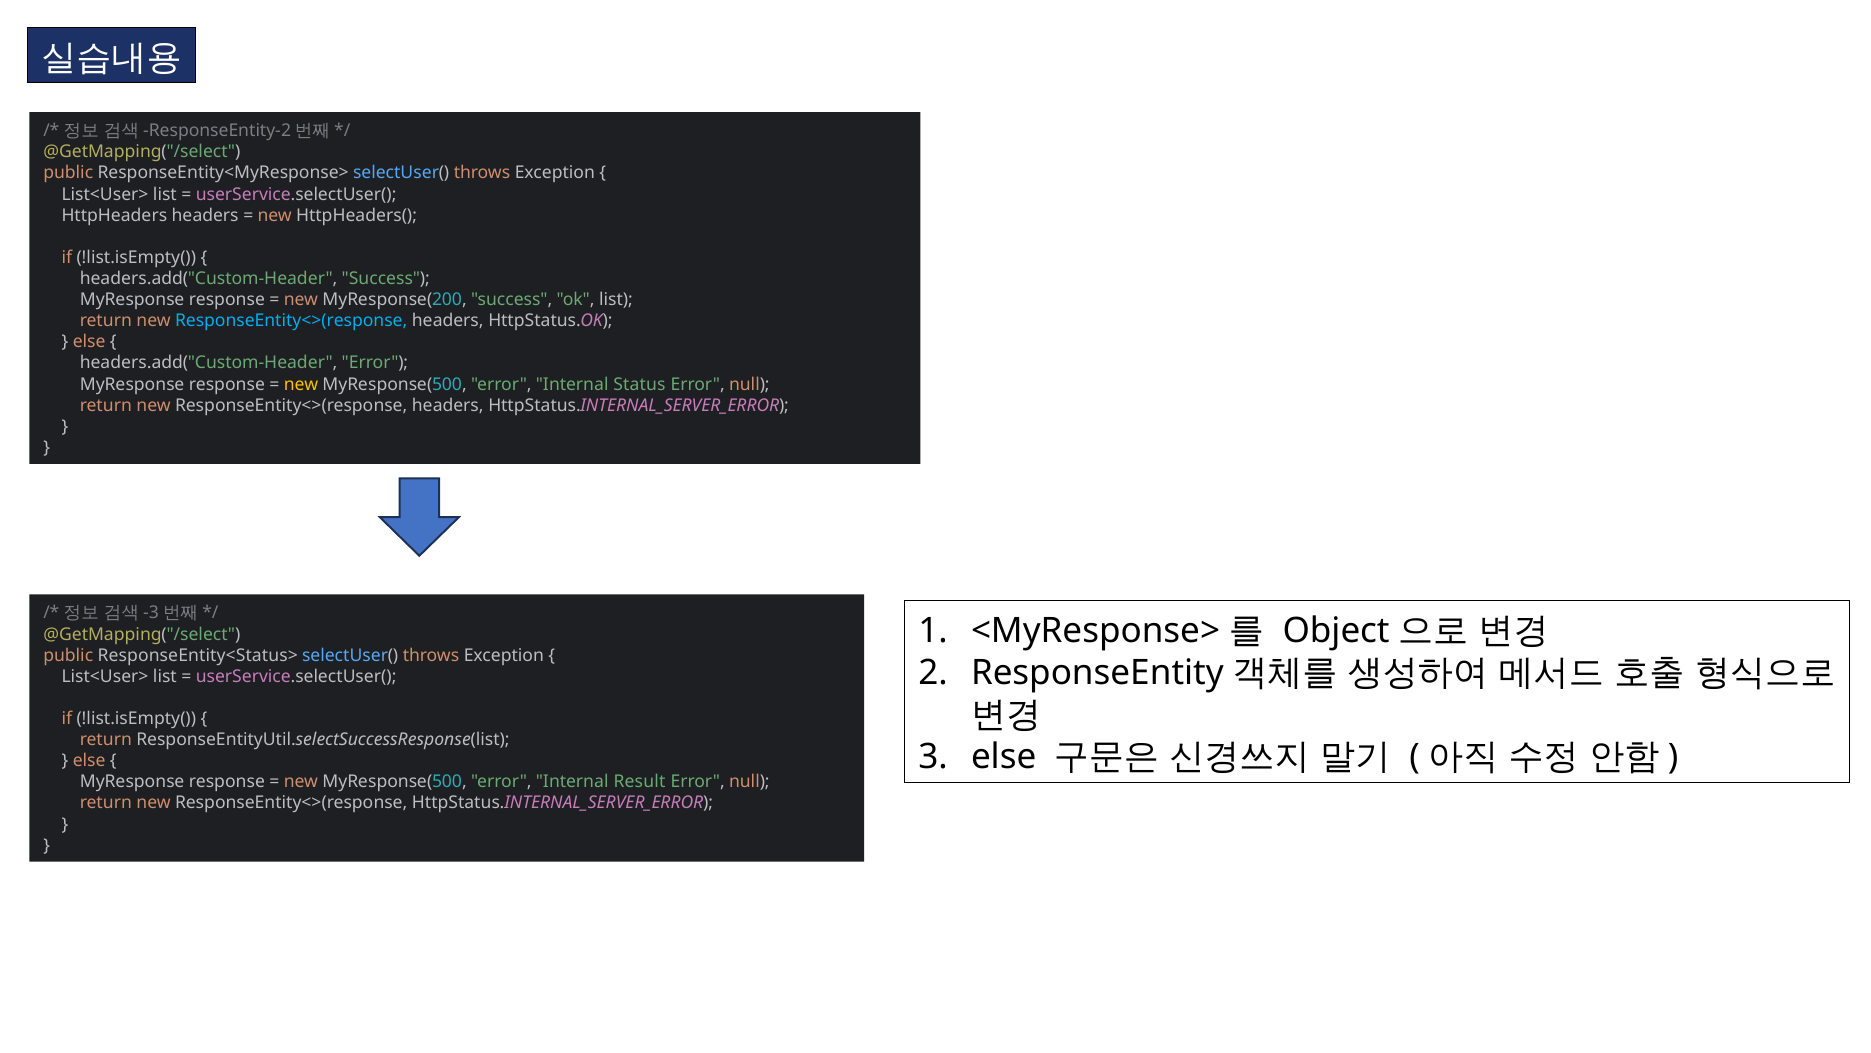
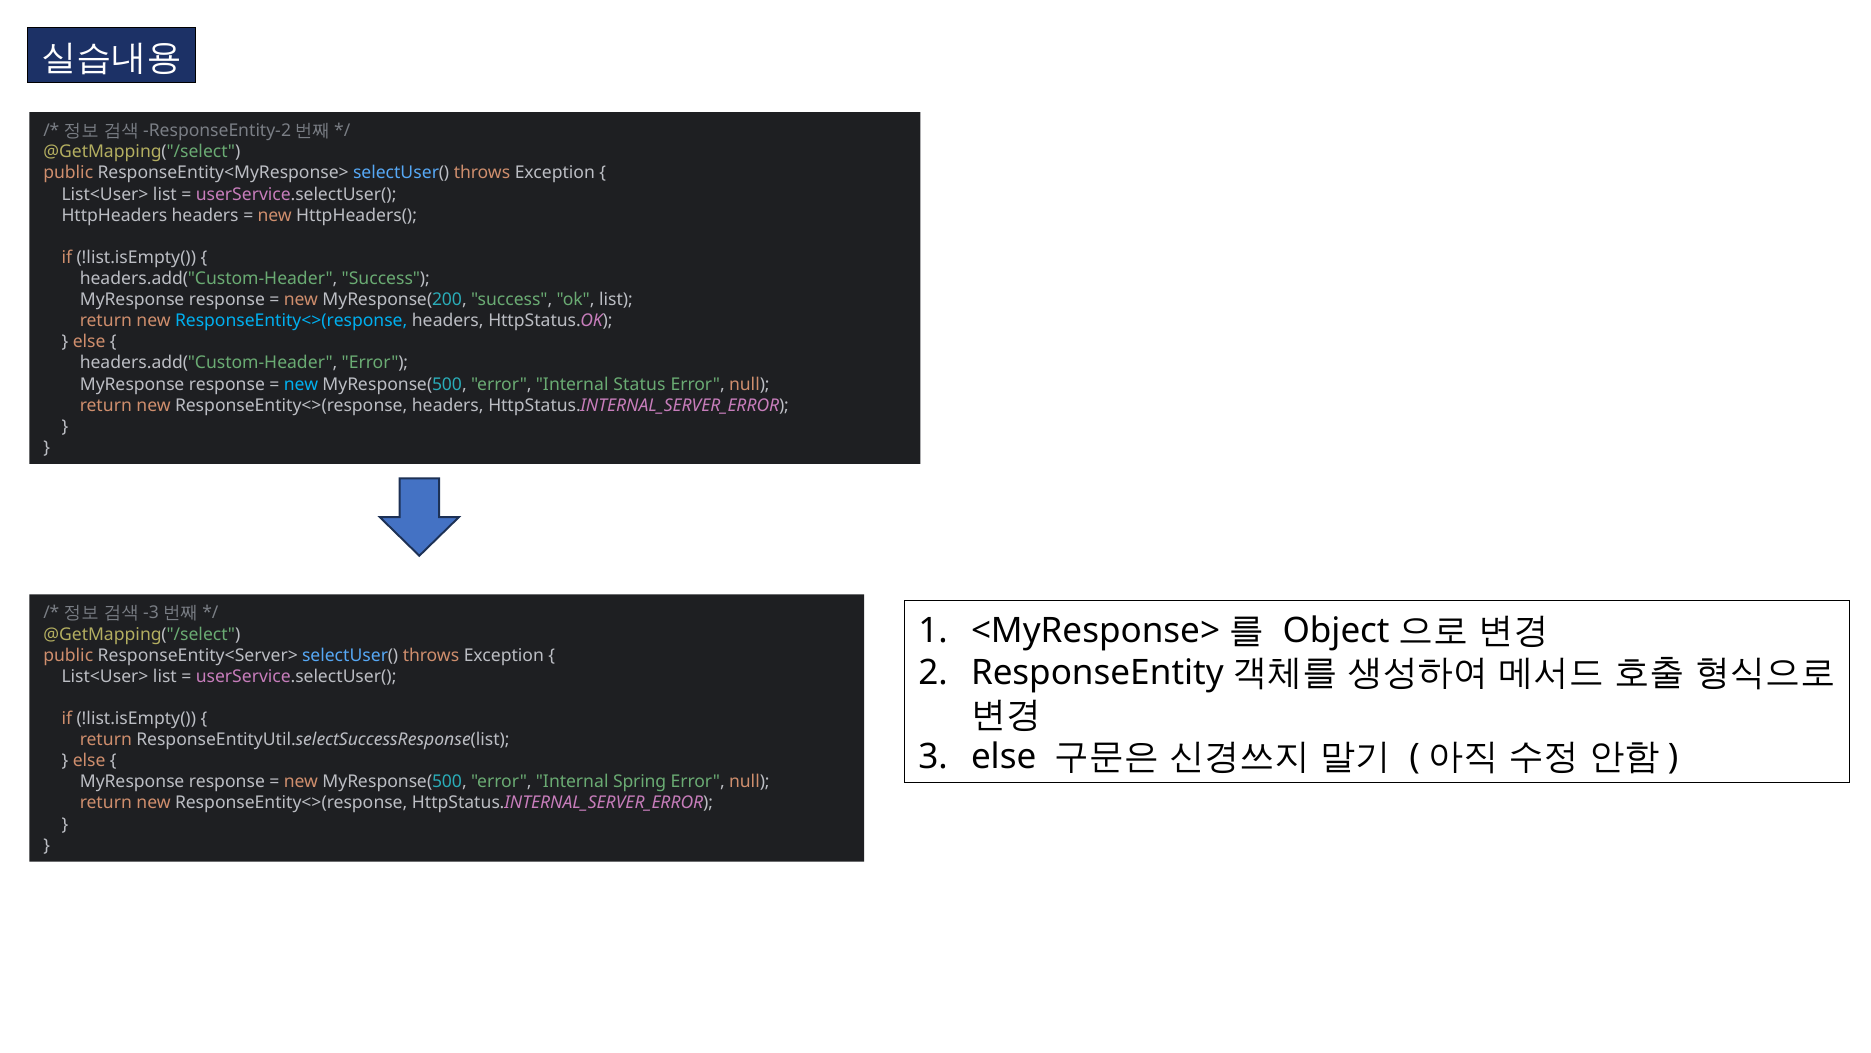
new colour: yellow -> light blue (301, 384)
ResponseEntity<Status>: ResponseEntity<Status> -> ResponseEntity<Server> (198, 655)
Result: Result -> Spring (640, 782)
